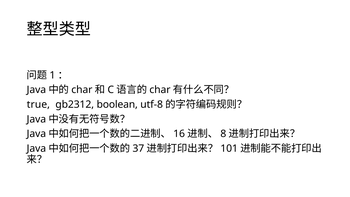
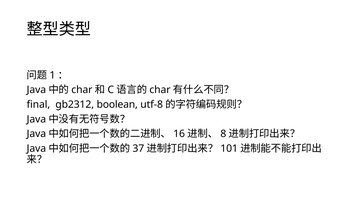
true: true -> final (38, 104)
